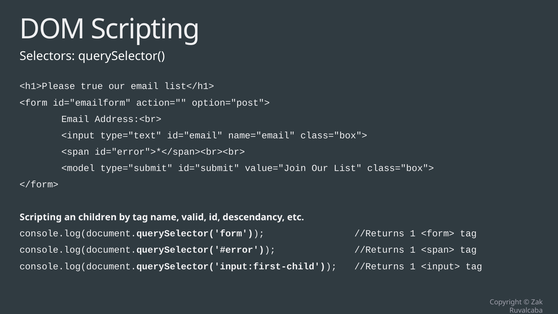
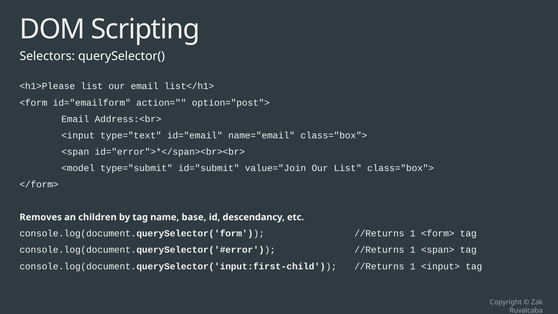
<h1>Please true: true -> list (92, 86)
Scripting: Scripting -> Removes (41, 217)
valid: valid -> base (194, 217)
